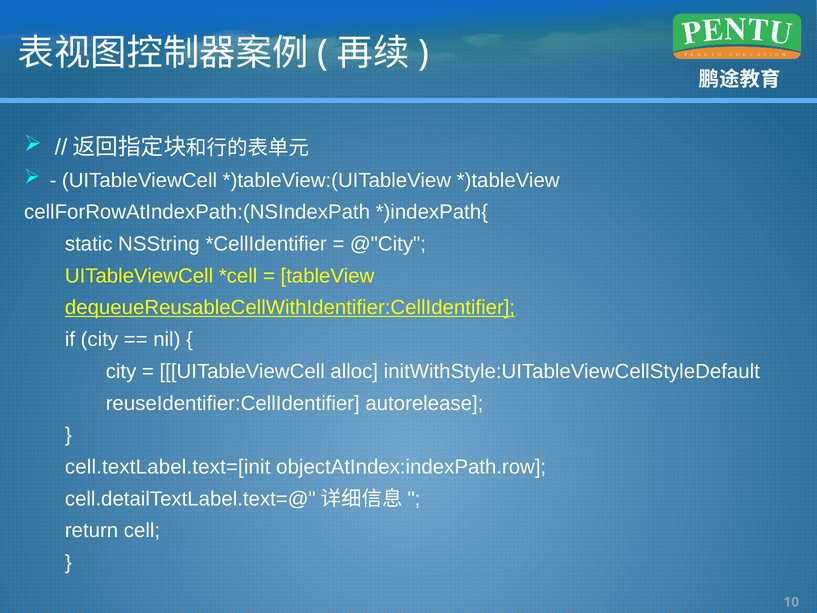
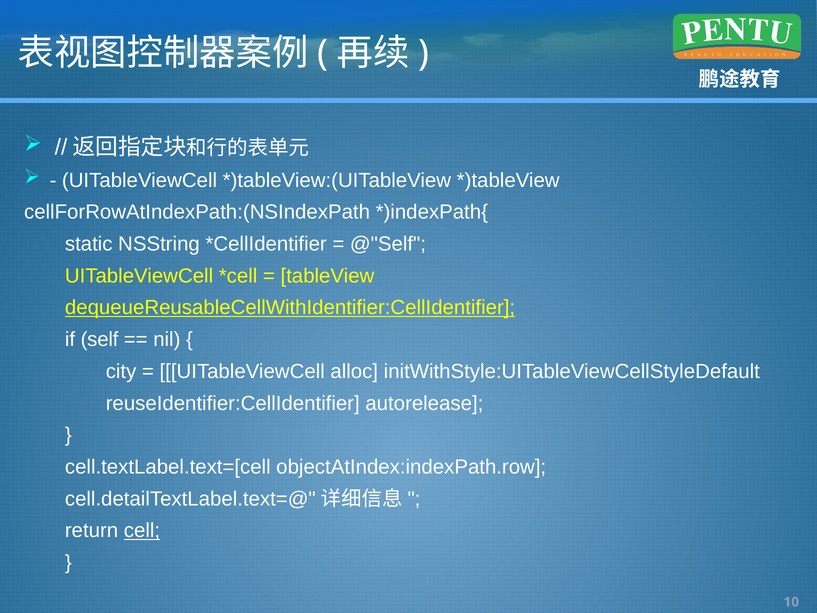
@"City: @"City -> @"Self (388, 244)
if city: city -> self (100, 339)
cell.textLabel.text=[init: cell.textLabel.text=[init -> cell.textLabel.text=[cell (168, 467)
cell underline: none -> present (142, 531)
